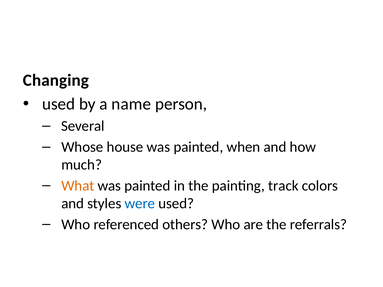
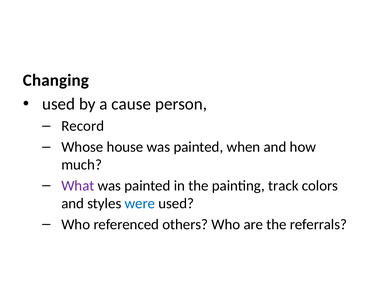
name: name -> cause (131, 104)
Several: Several -> Record (83, 126)
What colour: orange -> purple (78, 186)
